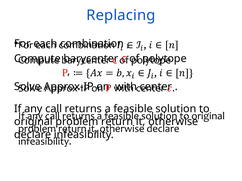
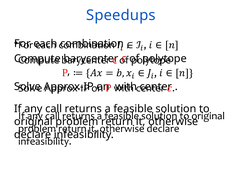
Replacing: Replacing -> Speedups (121, 15)
